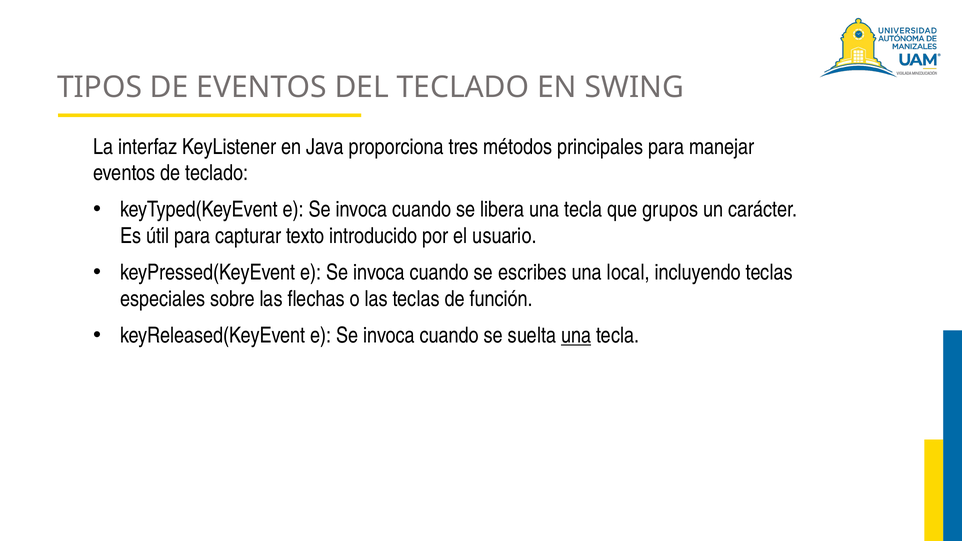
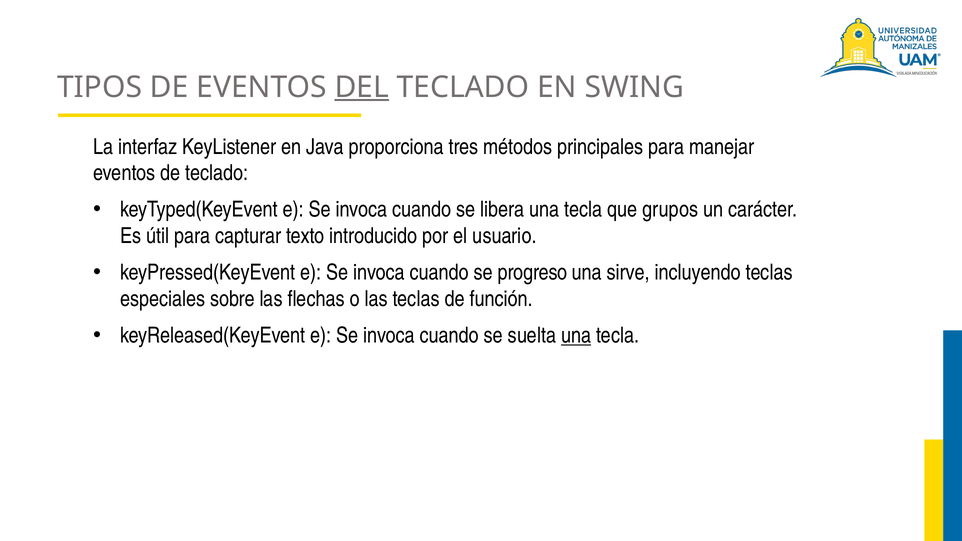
DEL underline: none -> present (362, 87)
escribes: escribes -> progreso (533, 273)
local: local -> sirve (628, 273)
